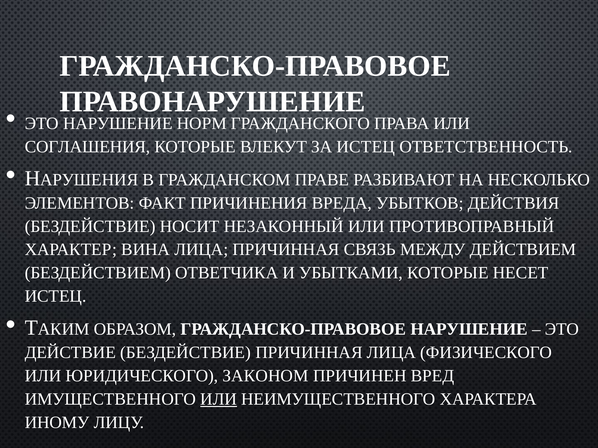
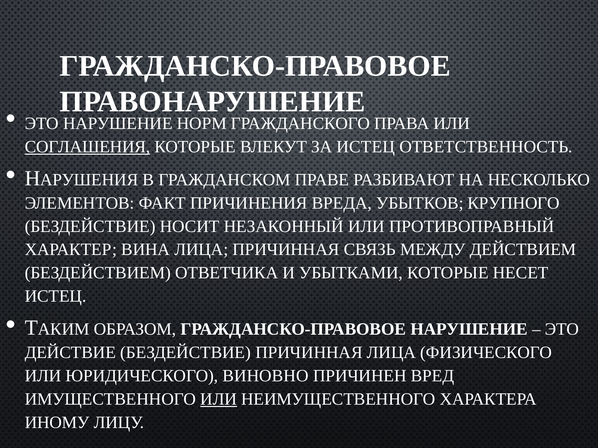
СОГЛАШЕНИЯ underline: none -> present (87, 147)
ДЕЙСТВИЯ: ДЕЙСТВИЯ -> КРУПНОГО (514, 203)
ЗАКОНОМ: ЗАКОНОМ -> ВИНОВНО (266, 376)
